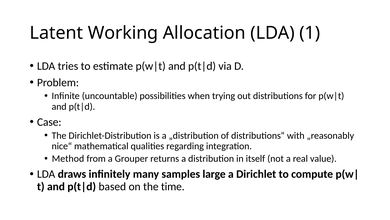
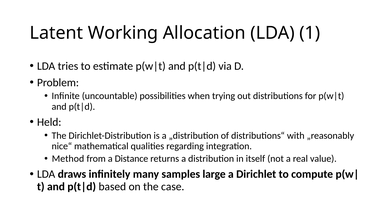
Case: Case -> Held (49, 122)
Grouper: Grouper -> Distance (131, 158)
time: time -> case (173, 186)
